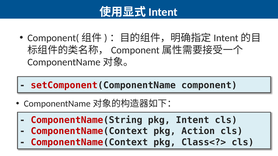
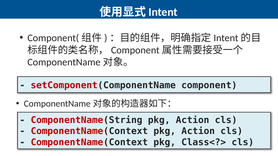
ComponentName(String pkg Intent: Intent -> Action (193, 120)
